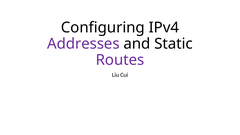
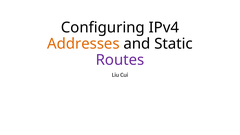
Addresses colour: purple -> orange (83, 44)
